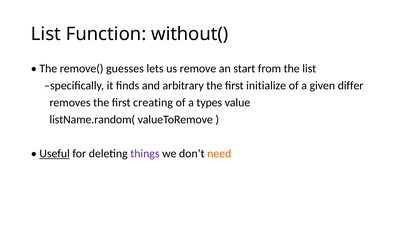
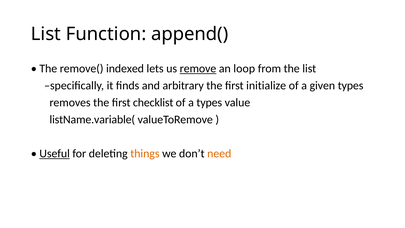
without(: without( -> append( (190, 34)
guesses: guesses -> indexed (125, 68)
remove underline: none -> present (198, 68)
start: start -> loop (244, 68)
given differ: differ -> types (351, 85)
creating: creating -> checklist (153, 102)
listName.random(: listName.random( -> listName.variable( (92, 119)
things colour: purple -> orange (145, 153)
